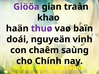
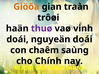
Giöõa colour: purple -> orange (26, 7)
khao: khao -> trôøi (48, 18)
baïn: baïn -> vinh (83, 29)
nguyeän vinh: vinh -> doái (83, 39)
